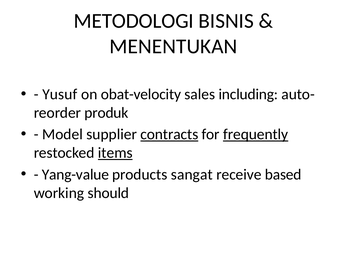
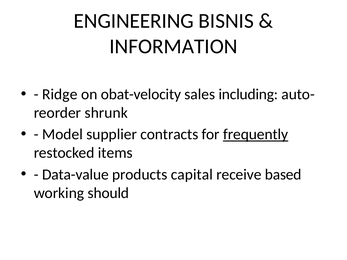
METODOLOGI: METODOLOGI -> ENGINEERING (134, 21)
MENENTUKAN: MENENTUKAN -> INFORMATION (173, 46)
Yusuf: Yusuf -> Ridge (60, 94)
produk: produk -> shrunk (106, 113)
contracts underline: present -> none (169, 135)
items underline: present -> none (115, 153)
Yang-value: Yang-value -> Data-value (75, 175)
sangat: sangat -> capital (192, 175)
